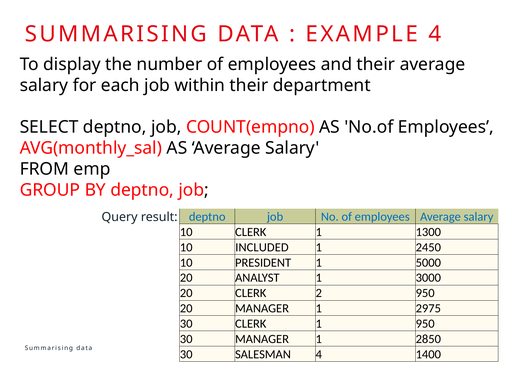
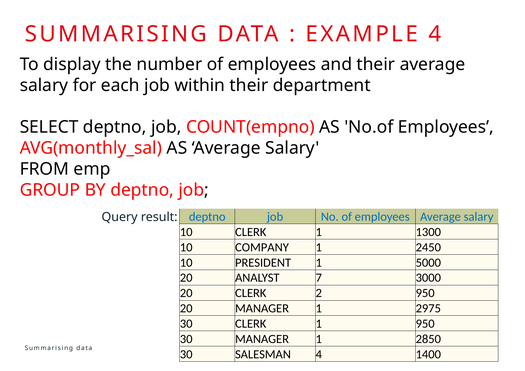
INCLUDED: INCLUDED -> COMPANY (262, 247)
ANALYST 1: 1 -> 7 (319, 278)
